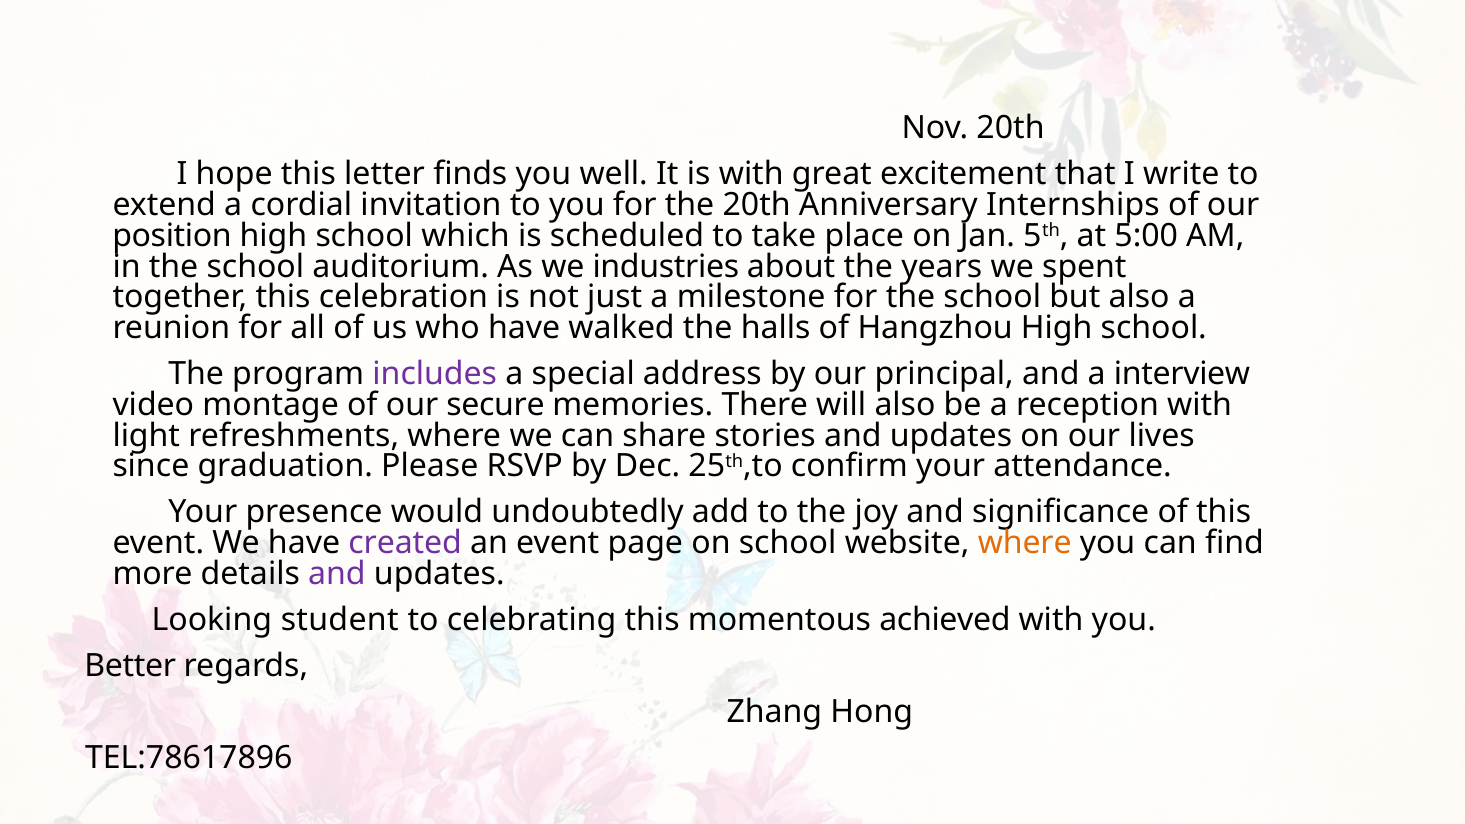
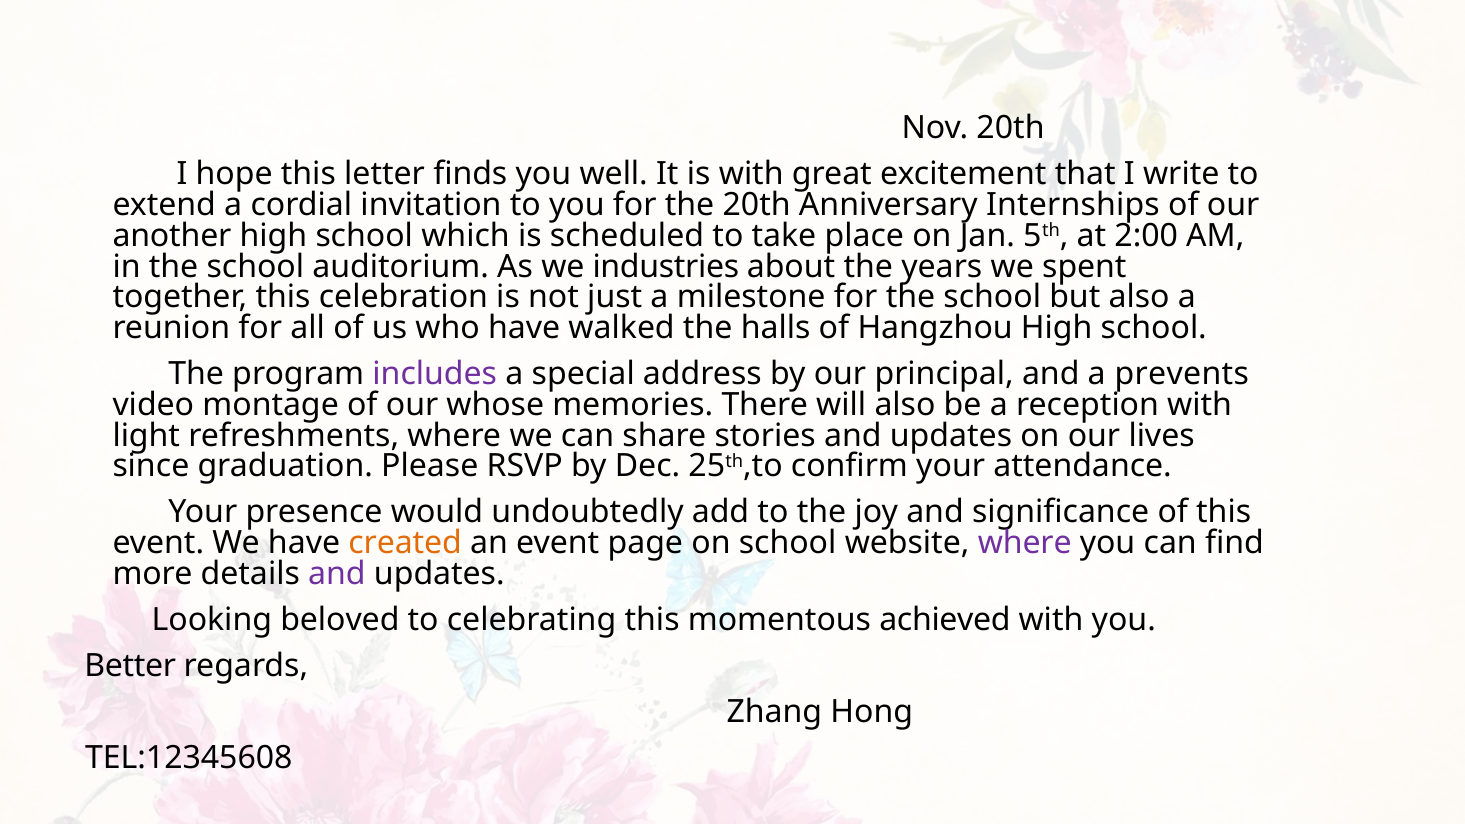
position: position -> another (172, 236)
5:00: 5:00 -> 2:00 (1146, 236)
interview: interview -> prevents (1182, 374)
secure: secure -> whose (495, 405)
created colour: purple -> orange (405, 543)
where colour: orange -> purple (1025, 543)
student: student -> beloved (340, 620)
TEL:78617896: TEL:78617896 -> TEL:12345608 (189, 758)
